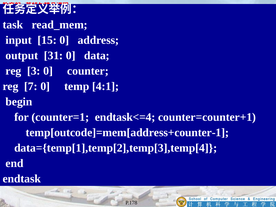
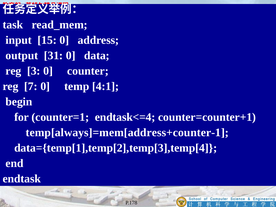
temp[outcode]=mem[address+counter-1: temp[outcode]=mem[address+counter-1 -> temp[always]=mem[address+counter-1 (127, 133)
